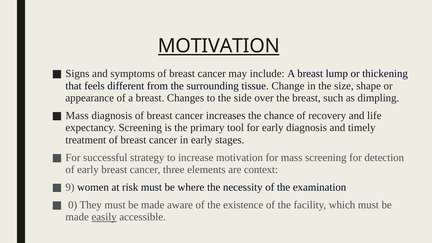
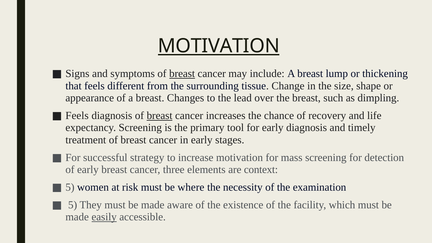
breast underline: none -> present (182, 74)
side: side -> lead (243, 98)
Mass: Mass -> Feels (77, 116)
breast underline: none -> present (160, 116)
9: 9 -> 5 (70, 187)
0: 0 -> 5 (73, 205)
